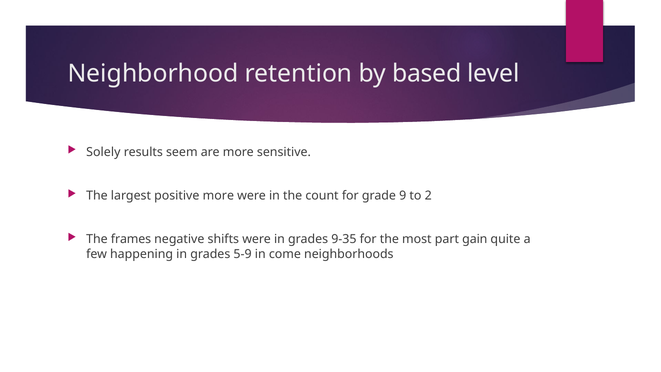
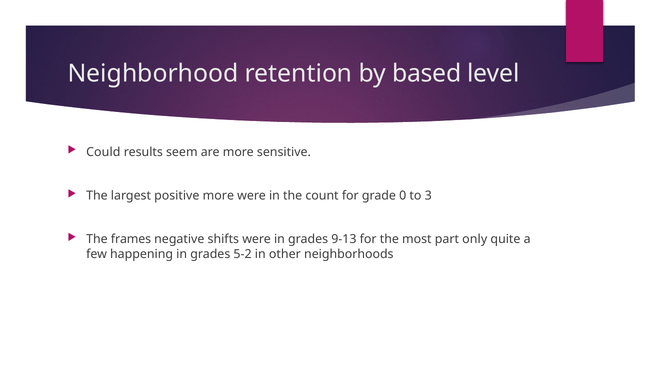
Solely: Solely -> Could (103, 152)
9: 9 -> 0 (403, 195)
2: 2 -> 3 (428, 195)
9-35: 9-35 -> 9-13 (344, 239)
gain: gain -> only (475, 239)
5-9: 5-9 -> 5-2 (243, 254)
come: come -> other (285, 254)
